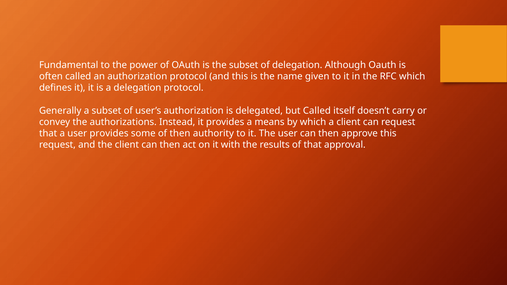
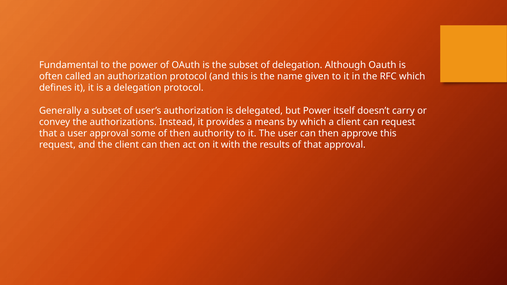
but Called: Called -> Power (317, 111)
user provides: provides -> approval (109, 133)
